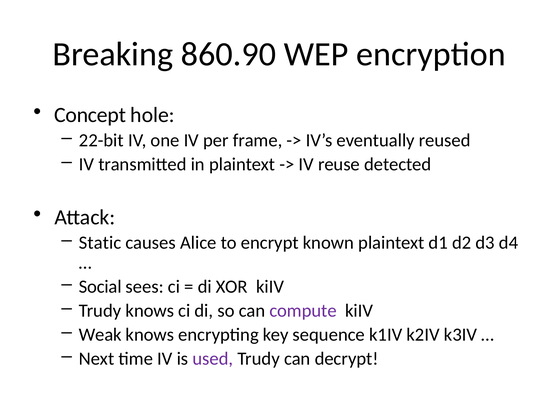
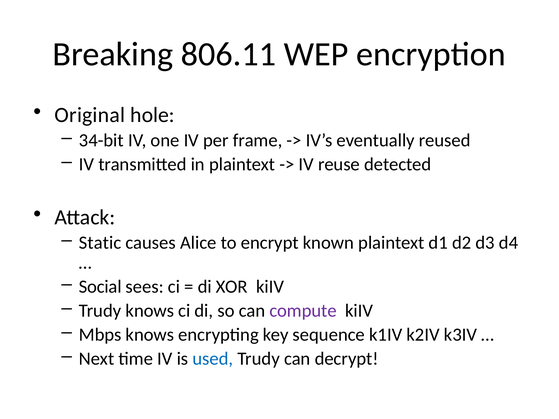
860.90: 860.90 -> 806.11 (228, 54)
Concept: Concept -> Original (90, 115)
22-bit: 22-bit -> 34-bit (101, 141)
Weak: Weak -> Mbps (100, 335)
used colour: purple -> blue (213, 359)
